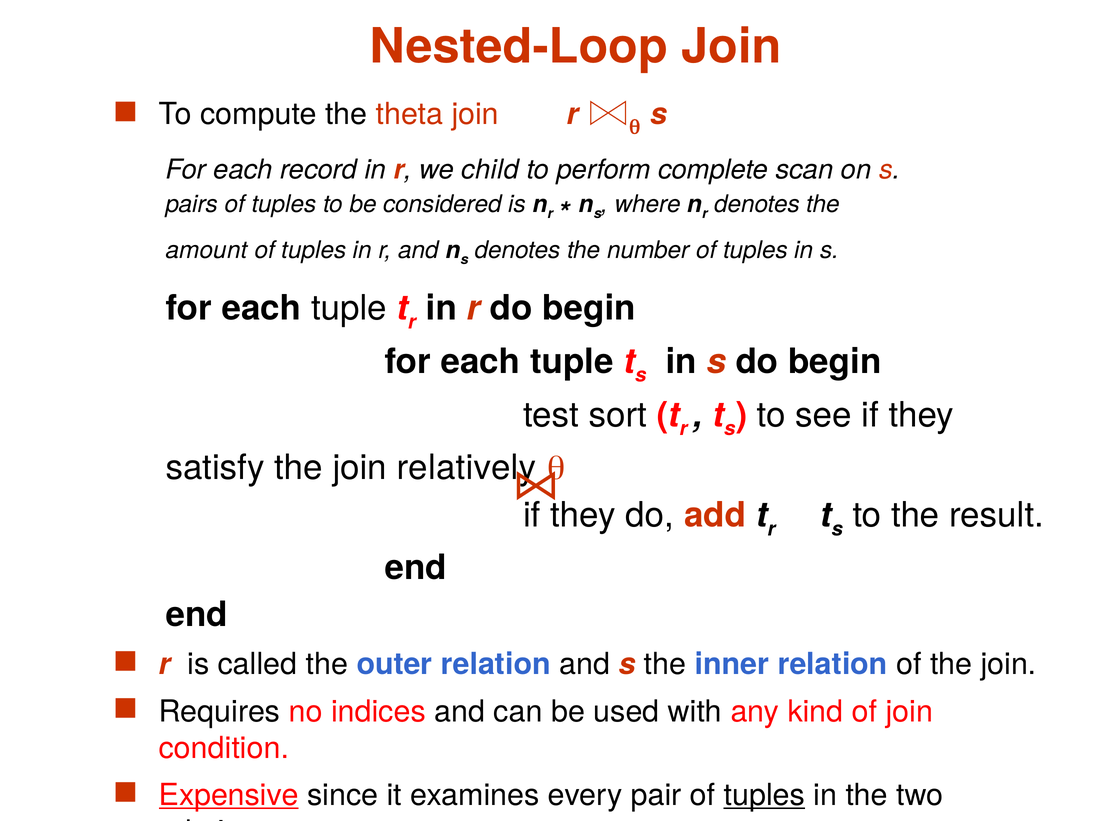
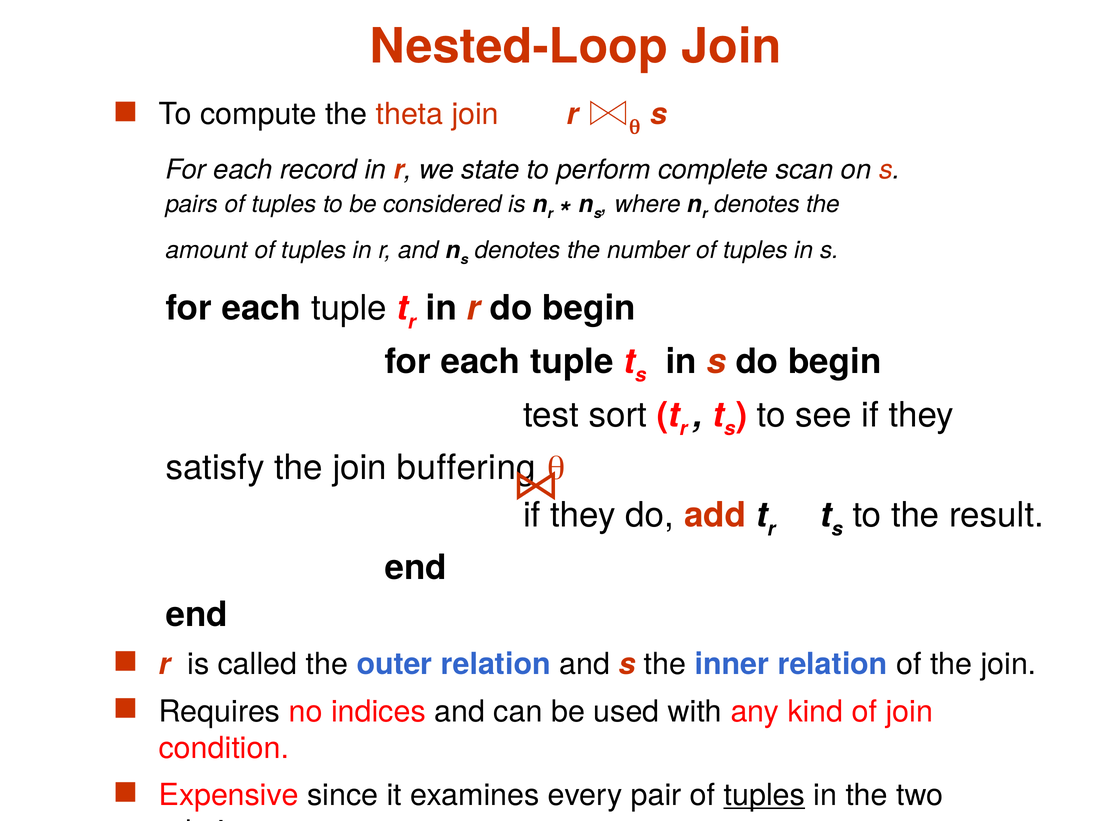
child: child -> state (490, 170)
relatively: relatively -> buffering (466, 468)
Expensive underline: present -> none (229, 795)
